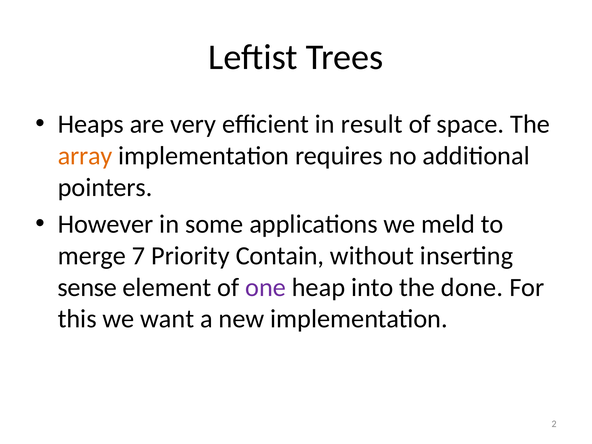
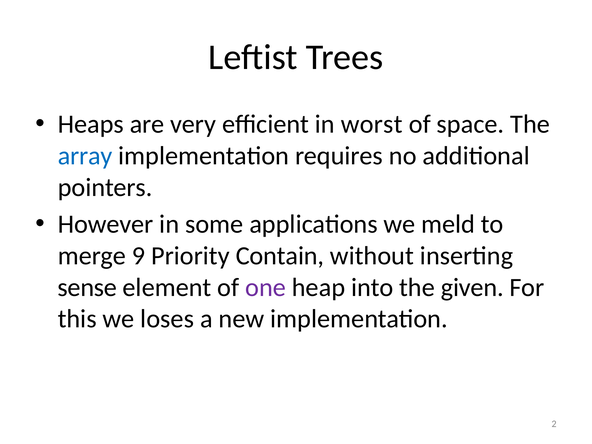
result: result -> worst (372, 124)
array colour: orange -> blue (85, 156)
7: 7 -> 9 (139, 256)
done: done -> given (472, 287)
want: want -> loses (167, 319)
